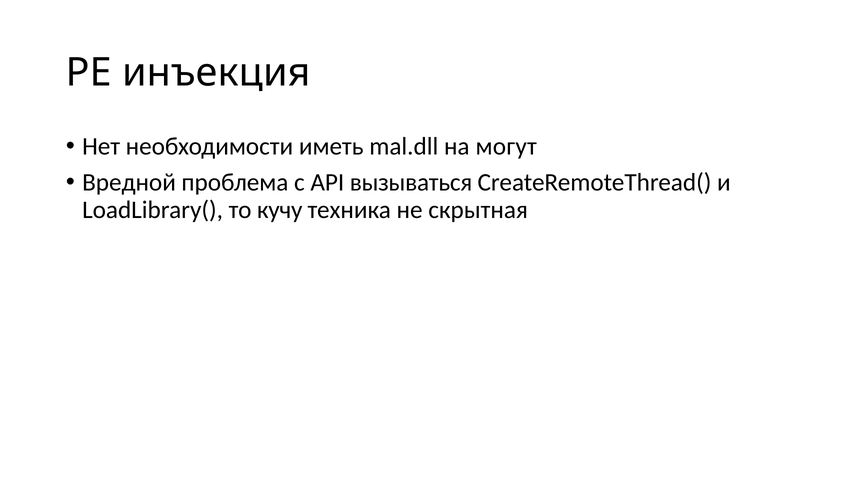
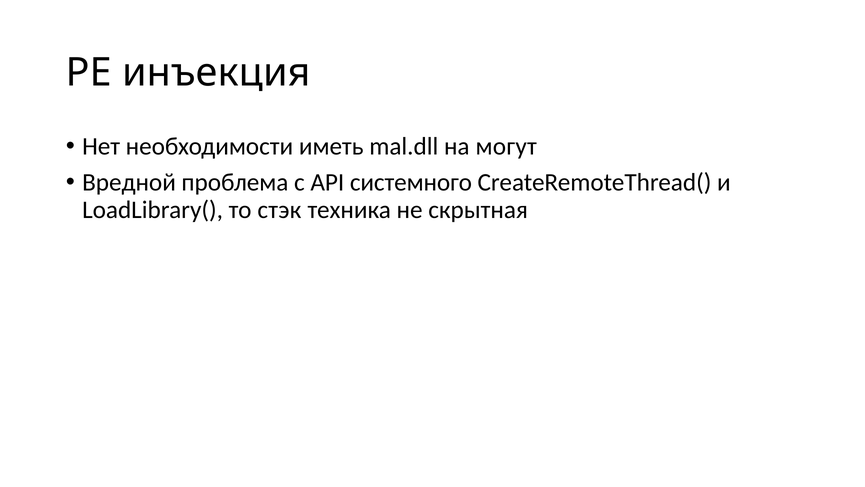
вызываться: вызываться -> системного (411, 182)
кучу: кучу -> стэк (279, 210)
